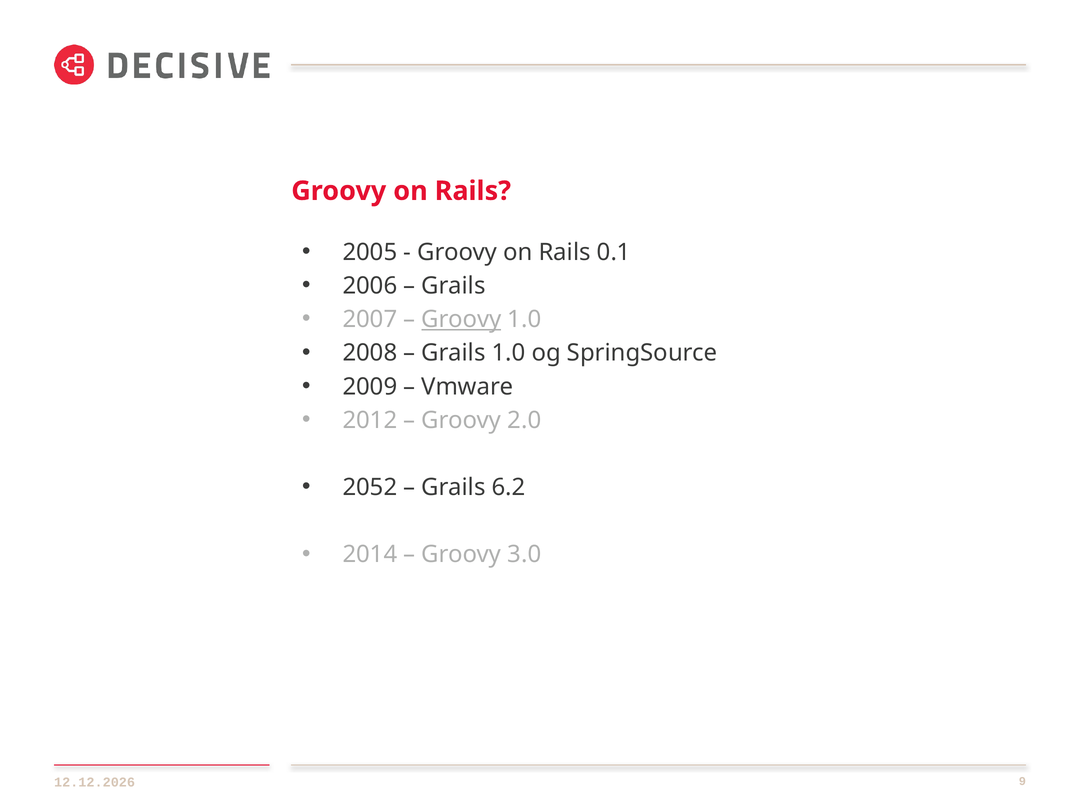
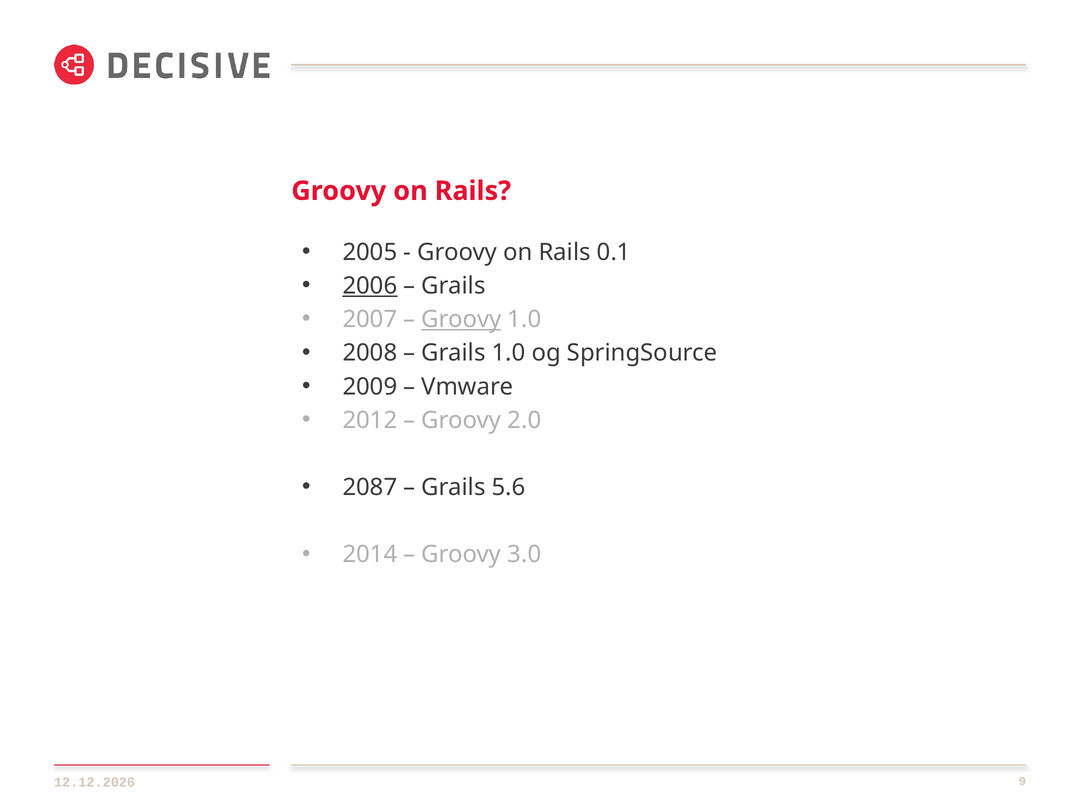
2006 underline: none -> present (370, 286)
2052: 2052 -> 2087 (370, 487)
6.2: 6.2 -> 5.6 (509, 487)
